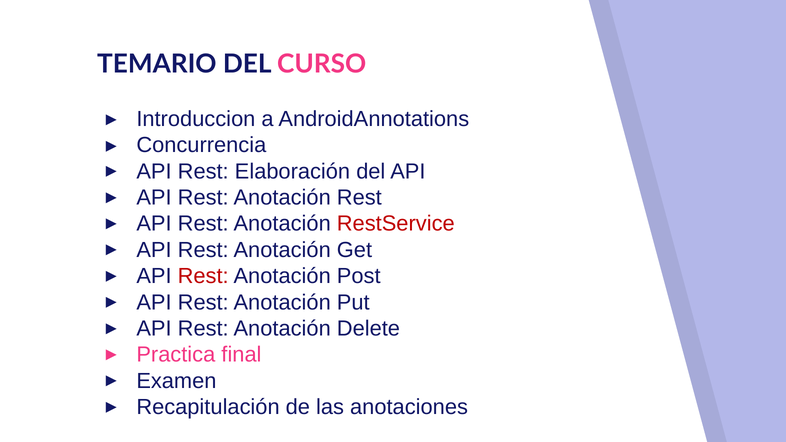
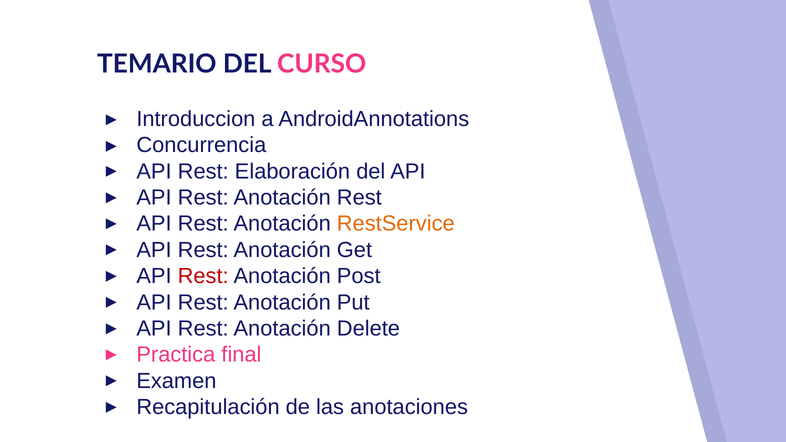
RestService colour: red -> orange (396, 224)
